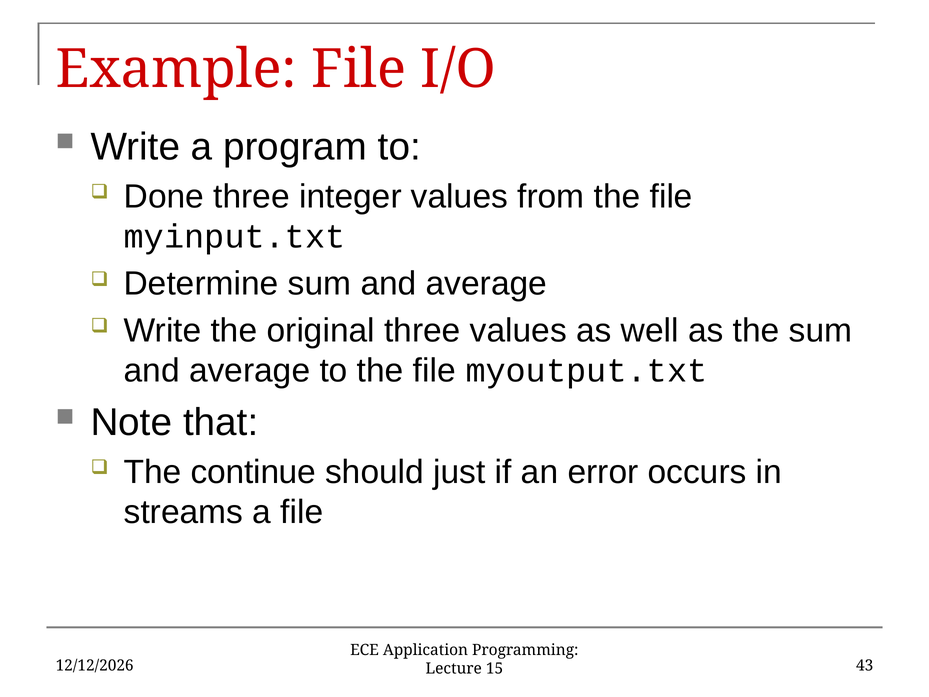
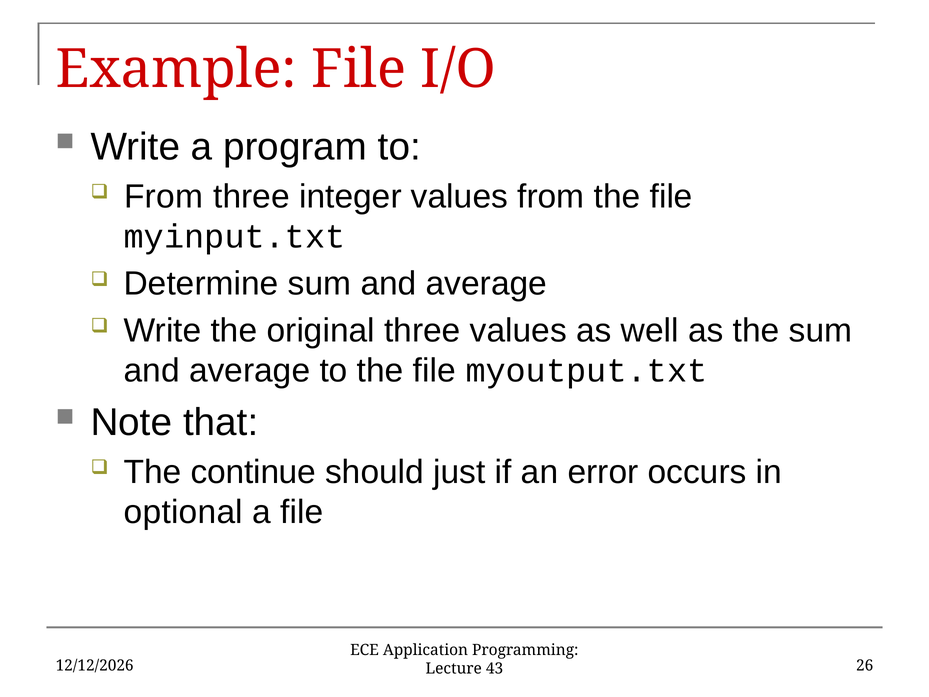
Done: Done -> From (164, 196)
streams: streams -> optional (183, 512)
43: 43 -> 26 (865, 665)
15: 15 -> 43 (495, 668)
